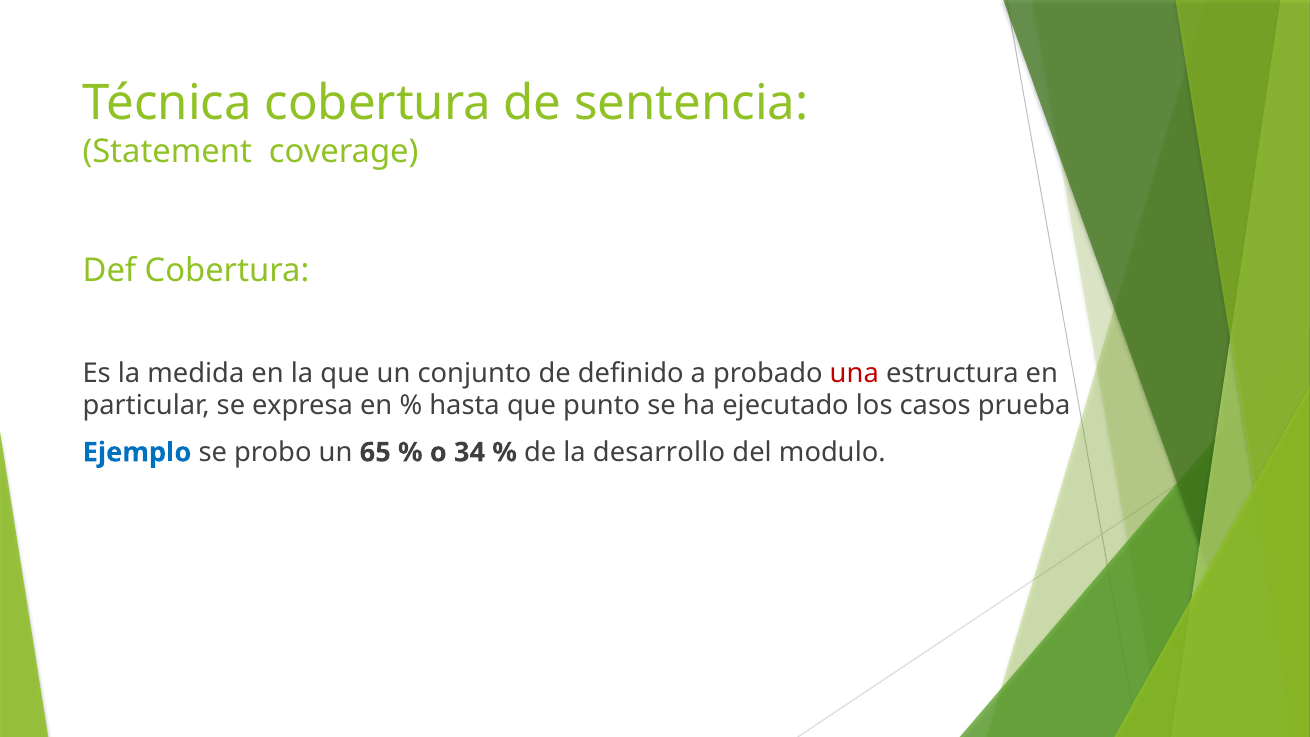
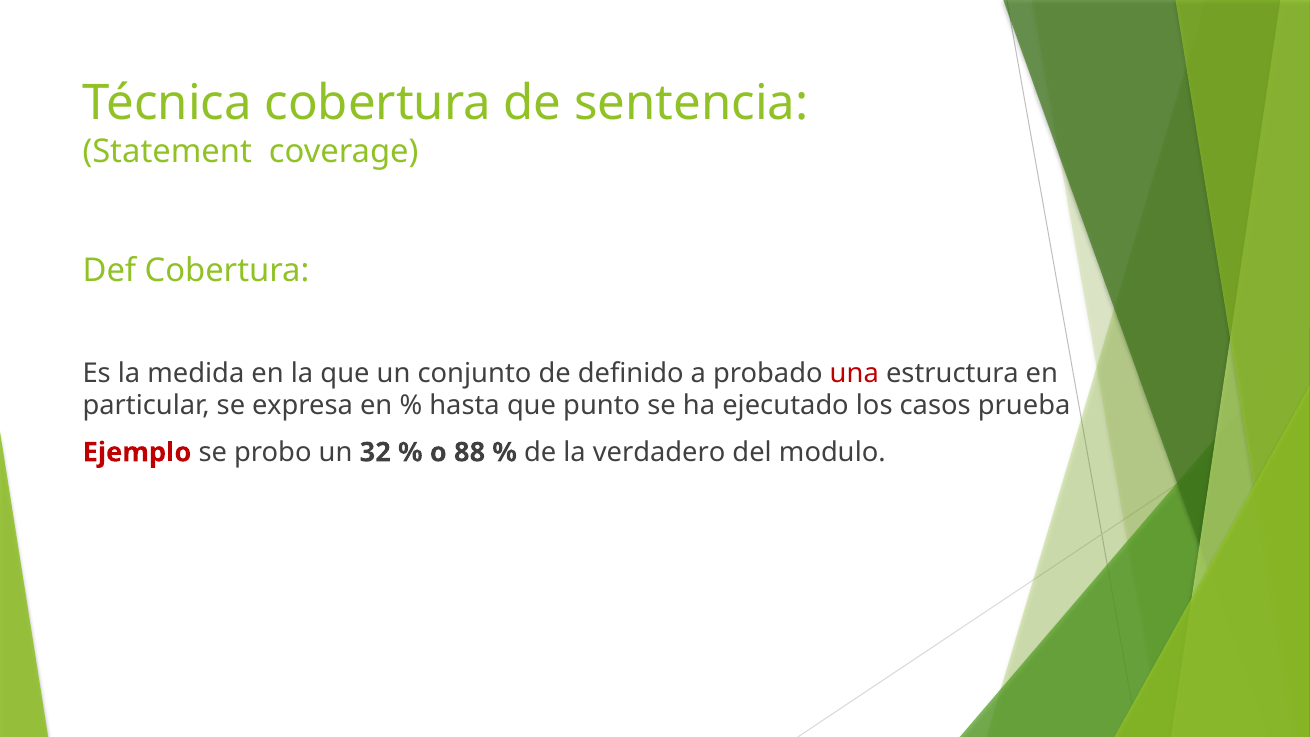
Ejemplo colour: blue -> red (137, 452)
65: 65 -> 32 (375, 452)
34: 34 -> 88 (470, 452)
desarrollo: desarrollo -> verdadero (659, 452)
